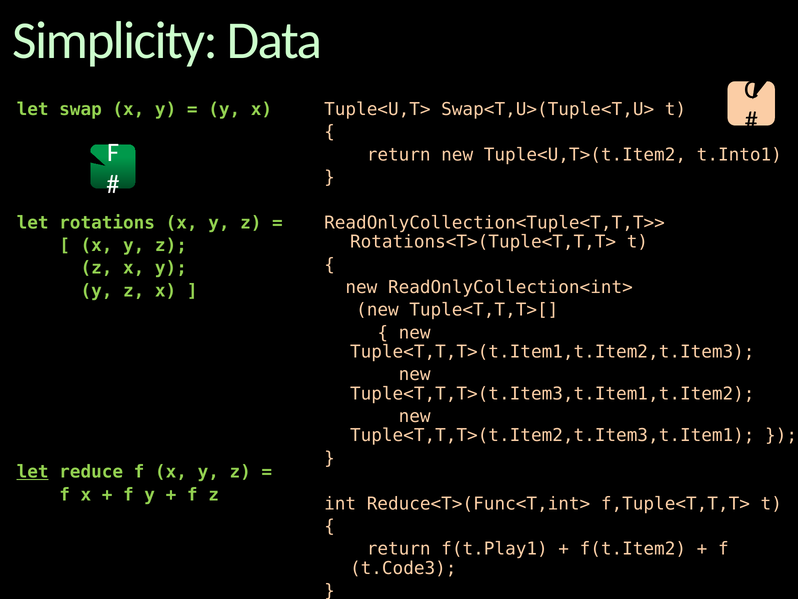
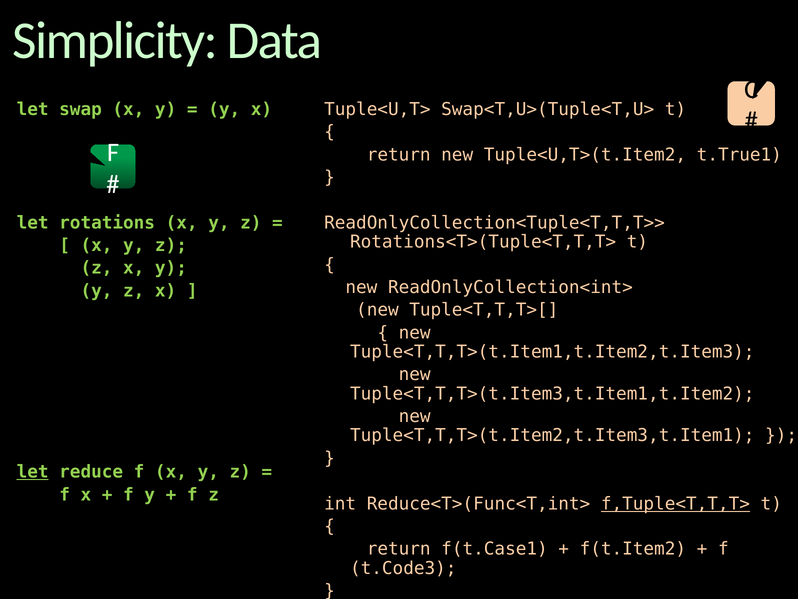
t.Into1: t.Into1 -> t.True1 (739, 155)
f,Tuple<T,T,T> underline: none -> present (675, 503)
f(t.Play1: f(t.Play1 -> f(t.Case1 (495, 549)
